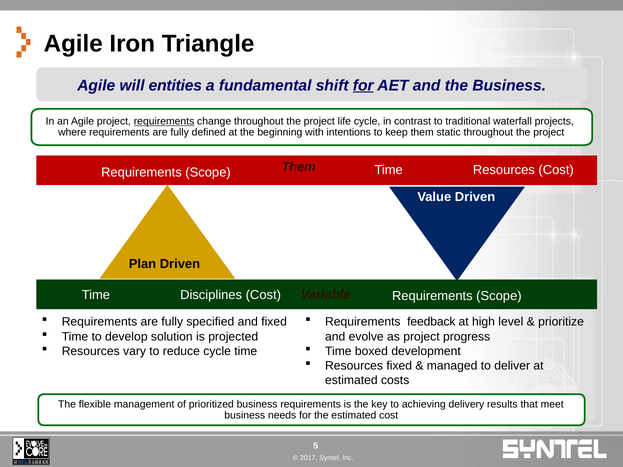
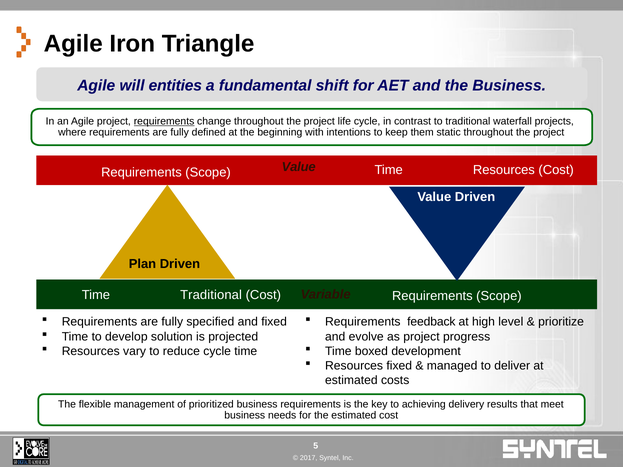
for underline: present -> none (363, 85)
Them: Them -> Value (299, 167)
Time Disciplines: Disciplines -> Traditional (211, 295)
